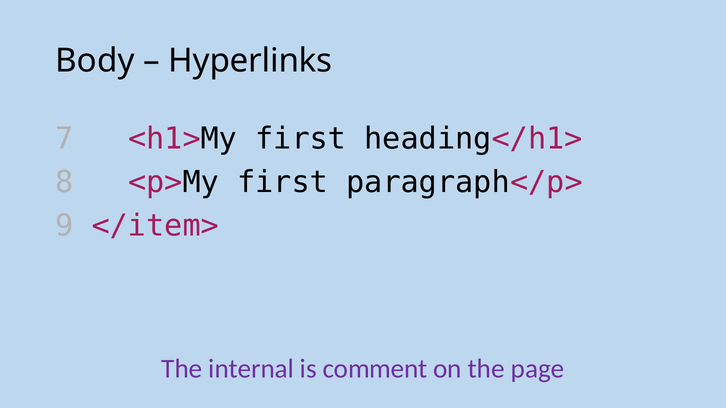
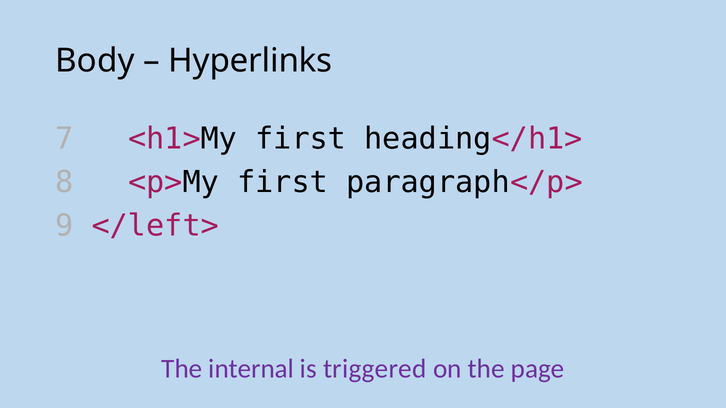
</item>: </item> -> </left> (155, 226)
comment: comment -> triggered (375, 369)
